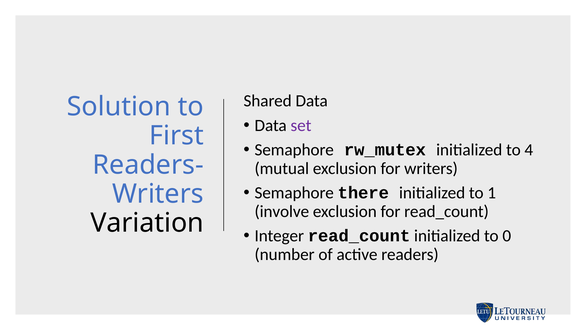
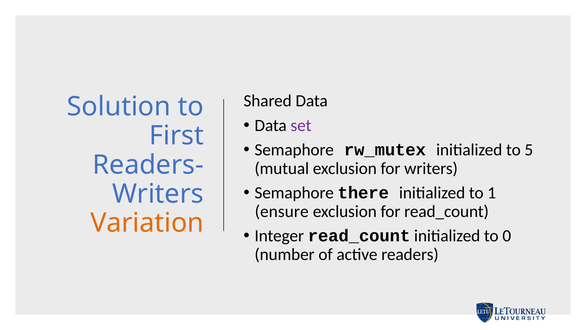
4: 4 -> 5 (529, 150)
involve: involve -> ensure (282, 211)
Variation colour: black -> orange (147, 223)
